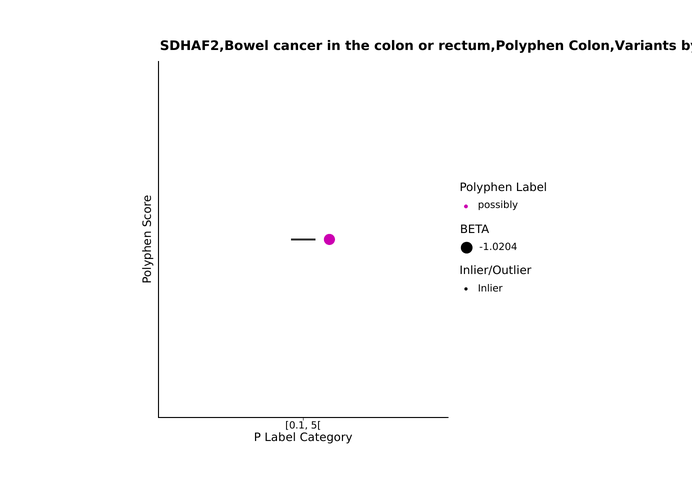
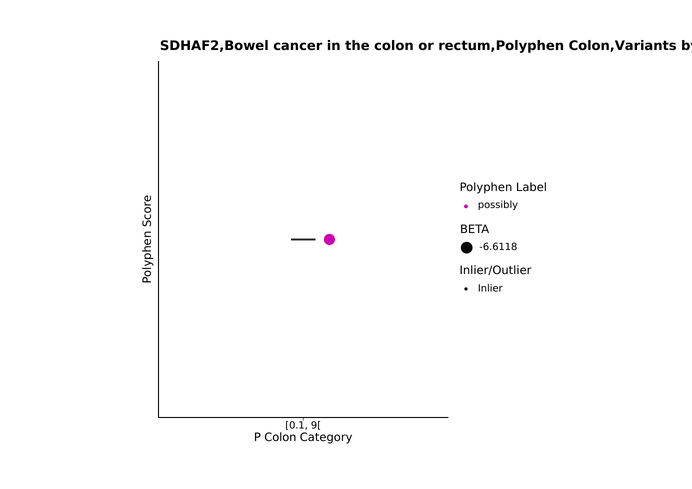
-1.0204: -1.0204 -> -6.6118 (498, 247)
5[: 5[ -> 9[ (316, 425)
P Label: Label -> Colon (280, 438)
